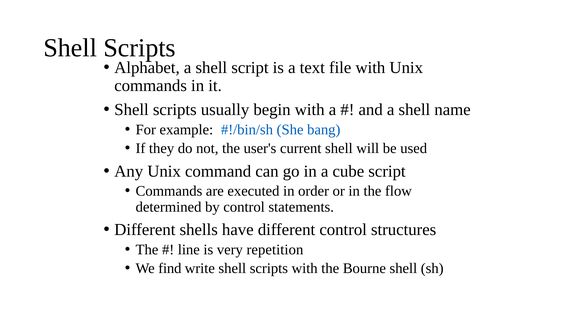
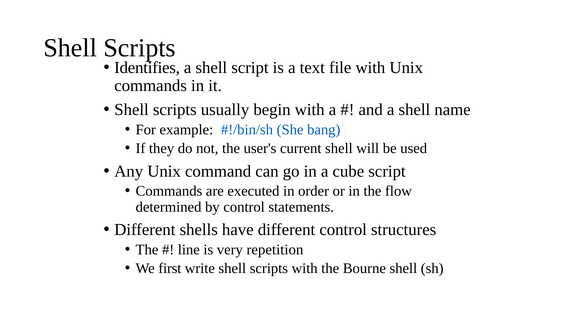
Alphabet: Alphabet -> Identifies (147, 68)
find: find -> first (170, 268)
